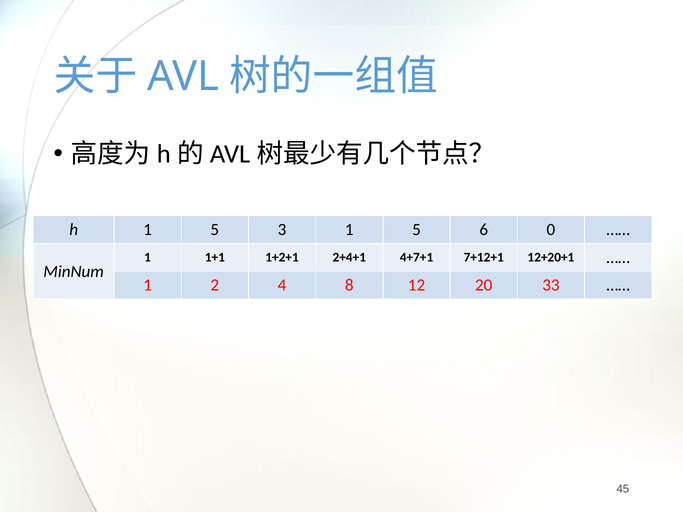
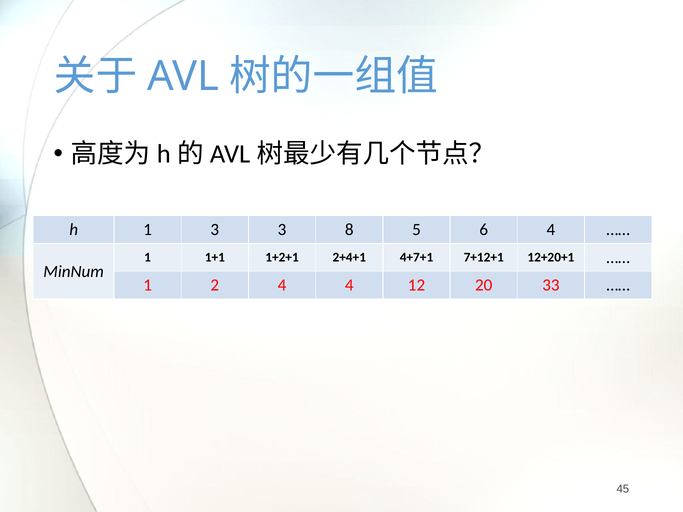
h 1 5: 5 -> 3 (215, 230)
3 1: 1 -> 8 (349, 230)
6 0: 0 -> 4 (551, 230)
4 8: 8 -> 4 (349, 285)
